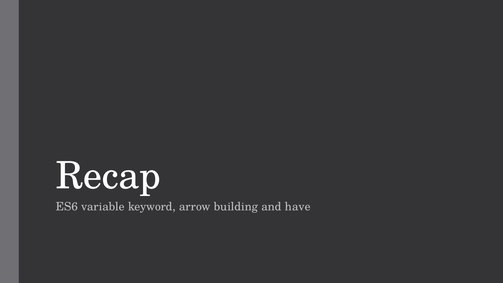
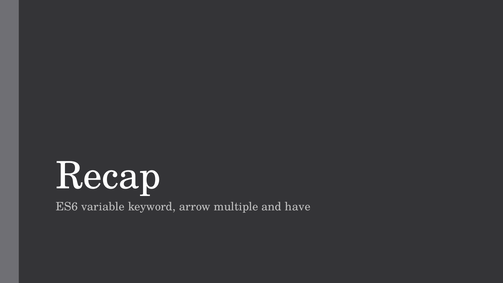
building: building -> multiple (236, 207)
